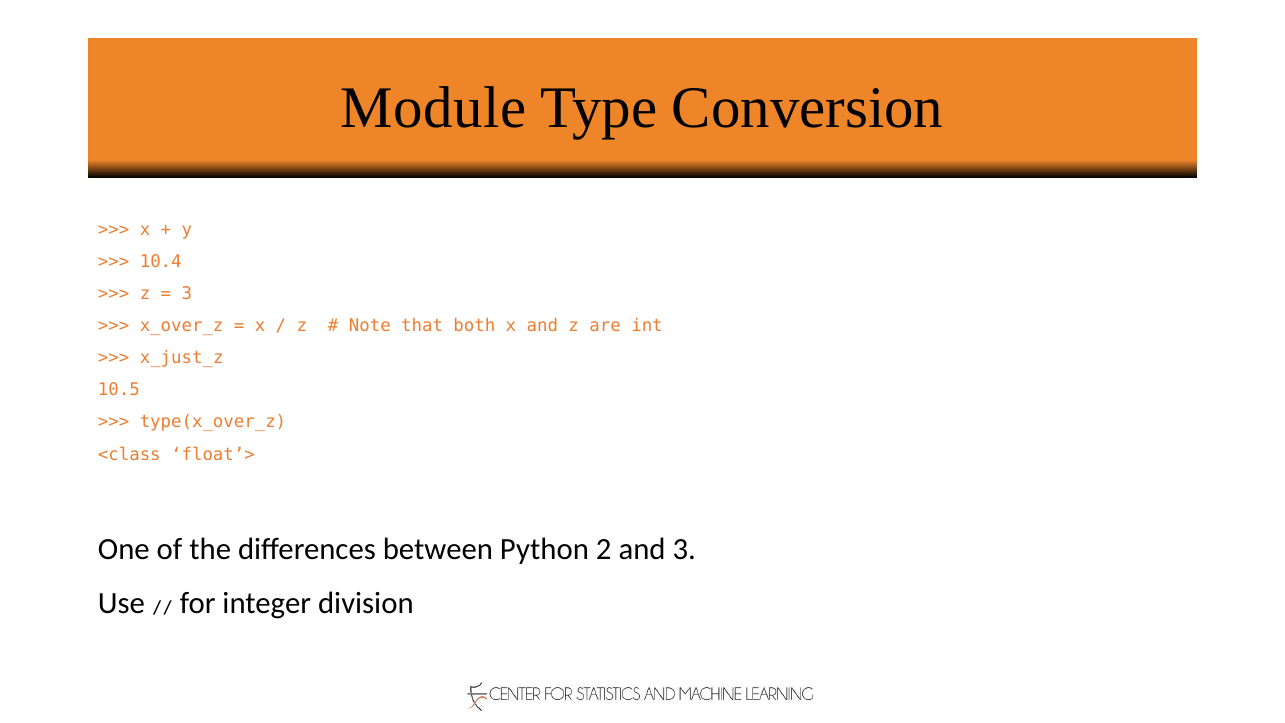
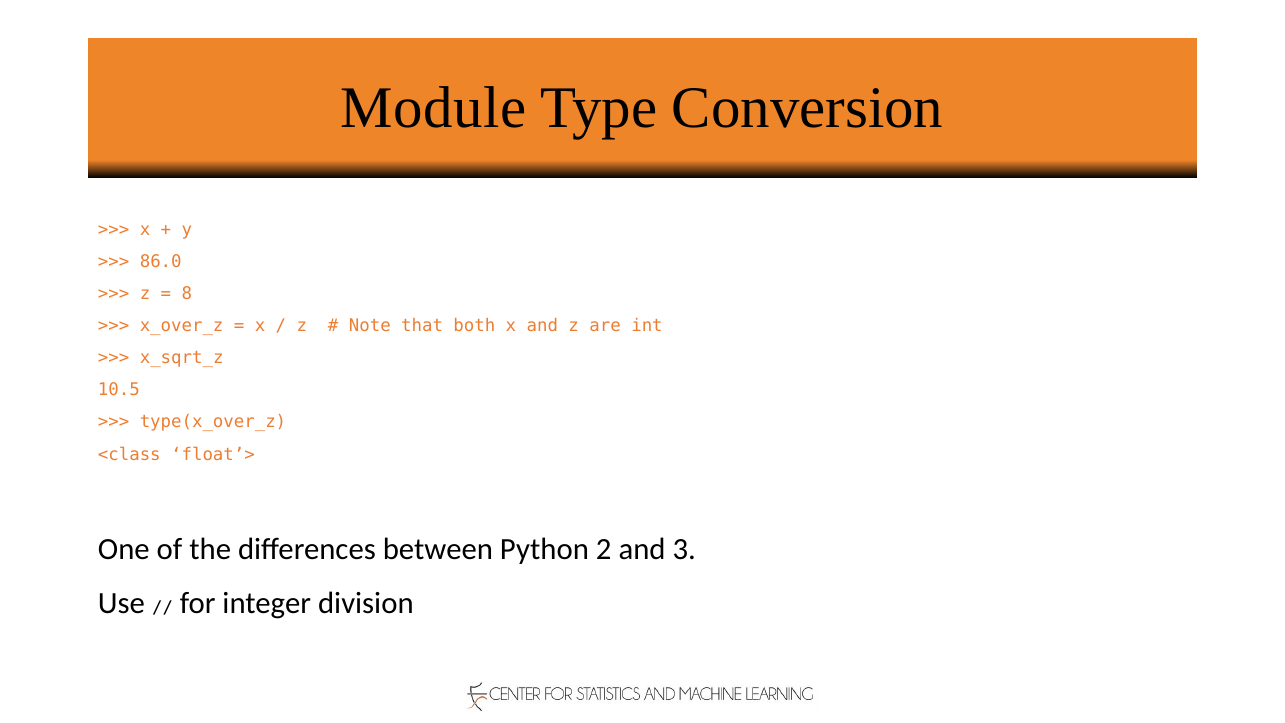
10.4: 10.4 -> 86.0 (161, 262)
3: 3 -> 8 (187, 294)
x_just_z: x_just_z -> x_sqrt_z (182, 358)
